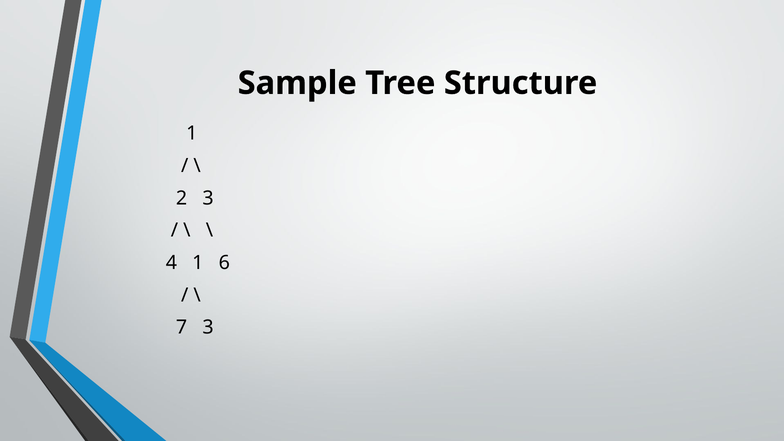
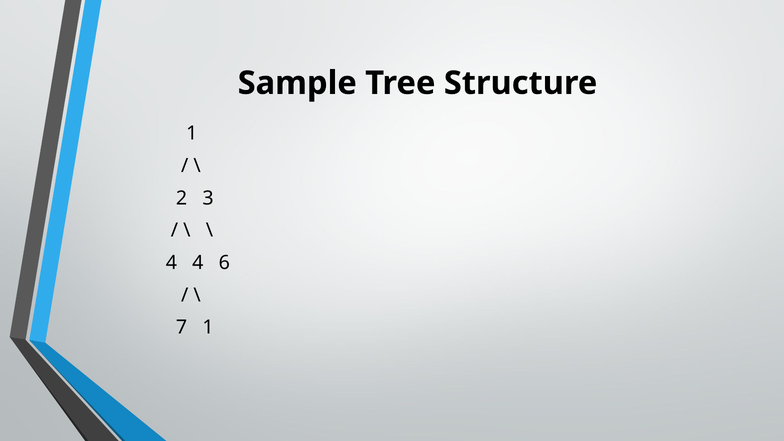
4 1: 1 -> 4 (198, 263)
7 3: 3 -> 1 (208, 328)
